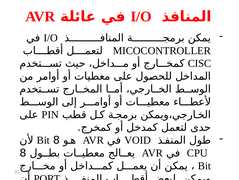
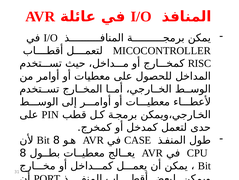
CISC: CISC -> RISC (199, 63)
VOID: VOID -> CASE (138, 140)
